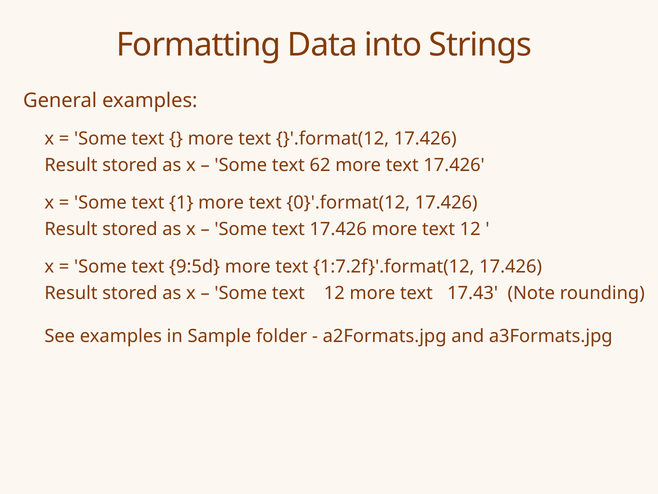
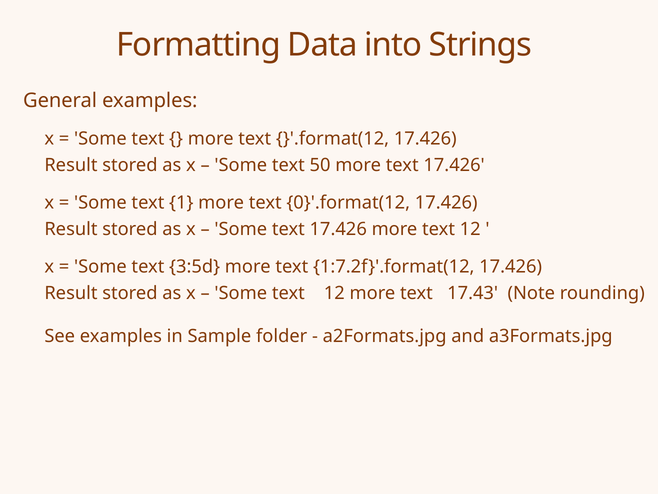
62: 62 -> 50 (320, 165)
9:5d: 9:5d -> 3:5d (195, 267)
